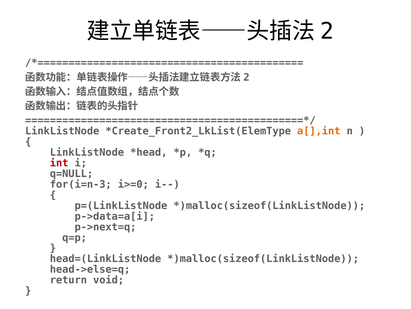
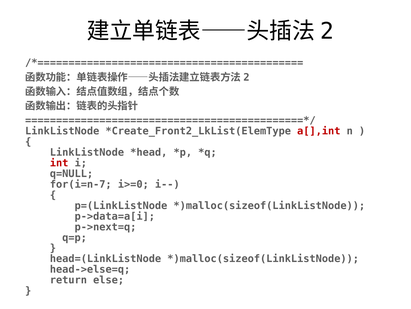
a[],int colour: orange -> red (319, 131)
for(i=n-3: for(i=n-3 -> for(i=n-7 (81, 184)
void: void -> else (109, 279)
